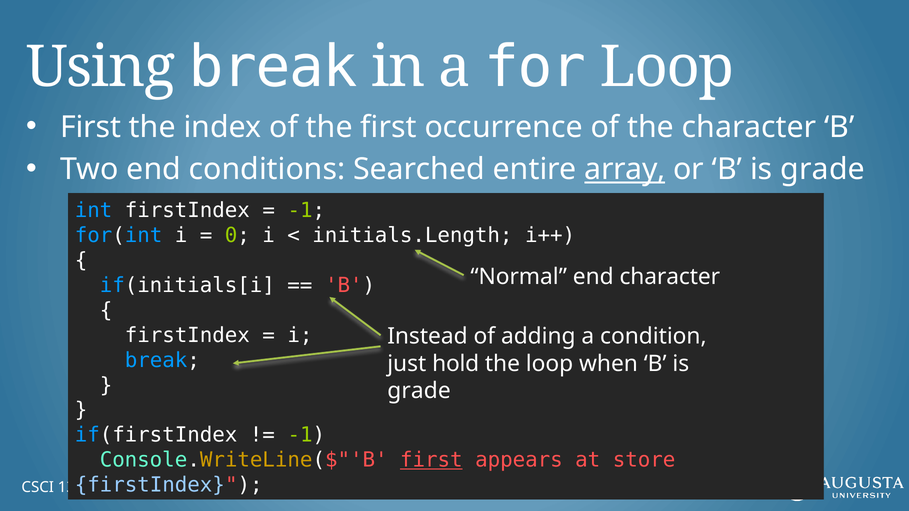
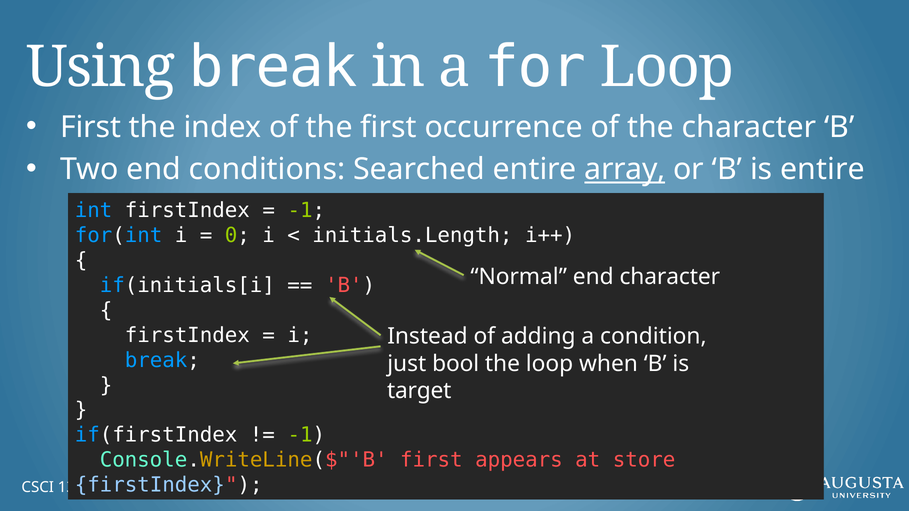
or B is grade: grade -> entire (823, 170)
hold: hold -> bool (456, 364)
grade: grade -> target (419, 391)
first underline: present -> none (431, 460)
